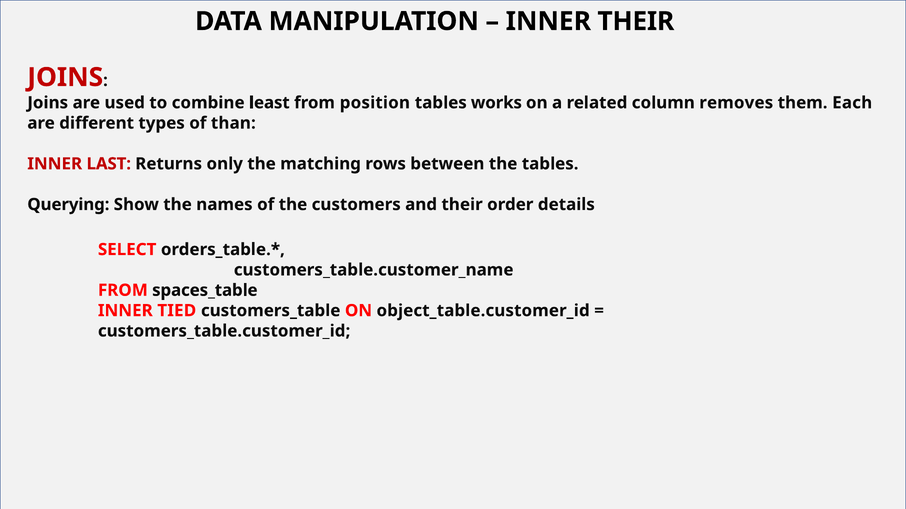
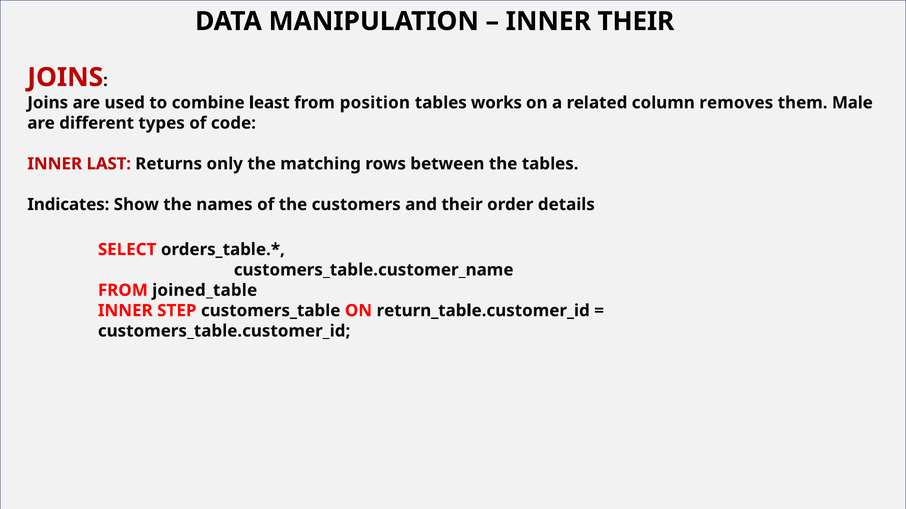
Each: Each -> Male (852, 103)
than: than -> code (233, 123)
Querying: Querying -> Indicates (68, 205)
spaces_table: spaces_table -> joined_table (205, 291)
INNER TIED: TIED -> STEP (177, 311)
object_table.customer_id: object_table.customer_id -> return_table.customer_id (483, 311)
